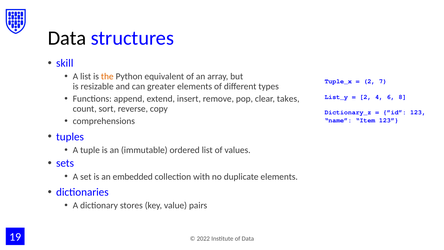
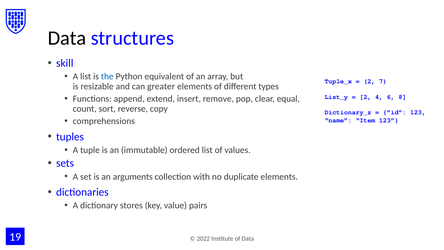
the colour: orange -> blue (107, 76)
takes: takes -> equal (288, 99)
embedded: embedded -> arguments (133, 176)
